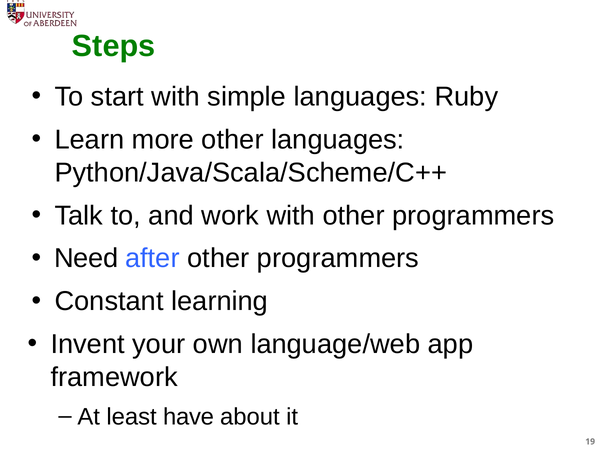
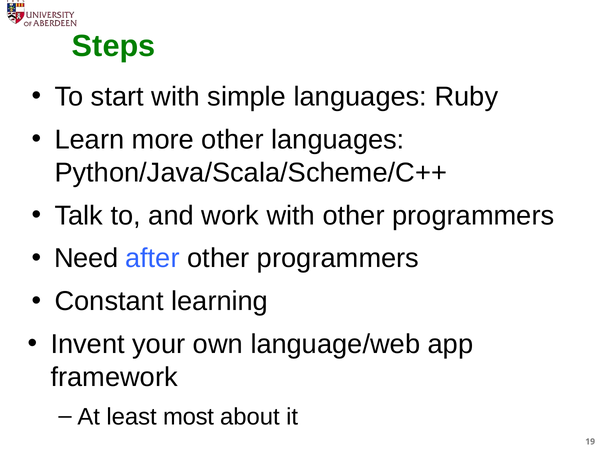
have: have -> most (188, 417)
